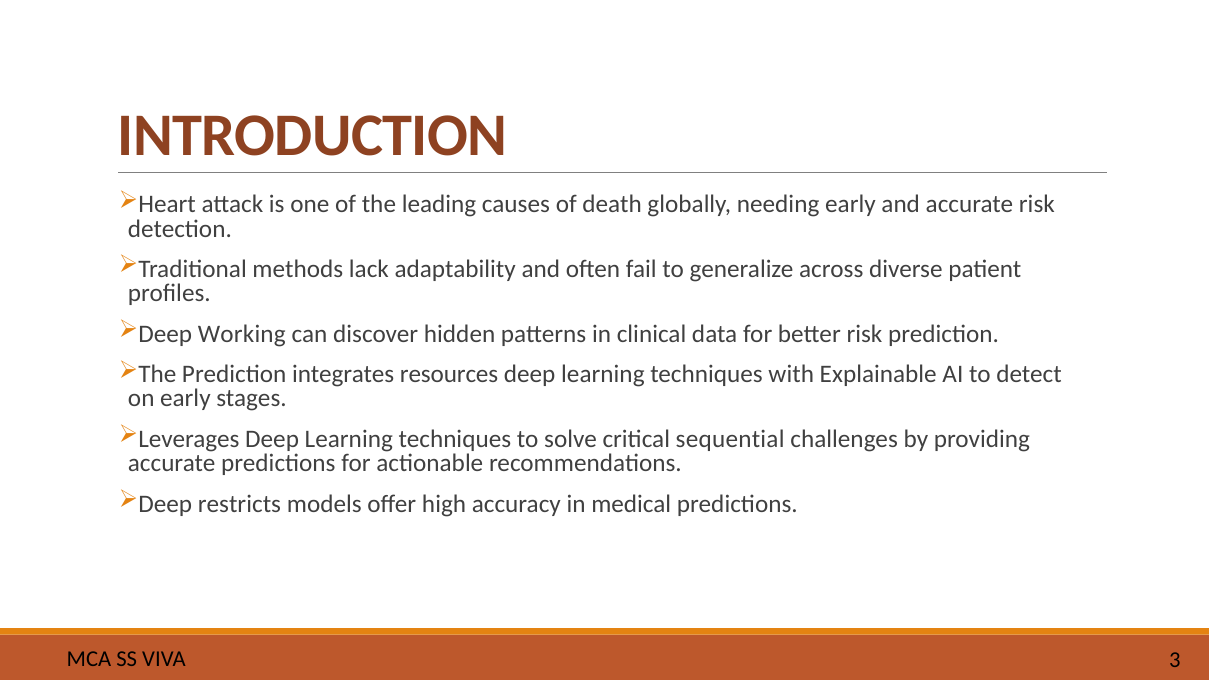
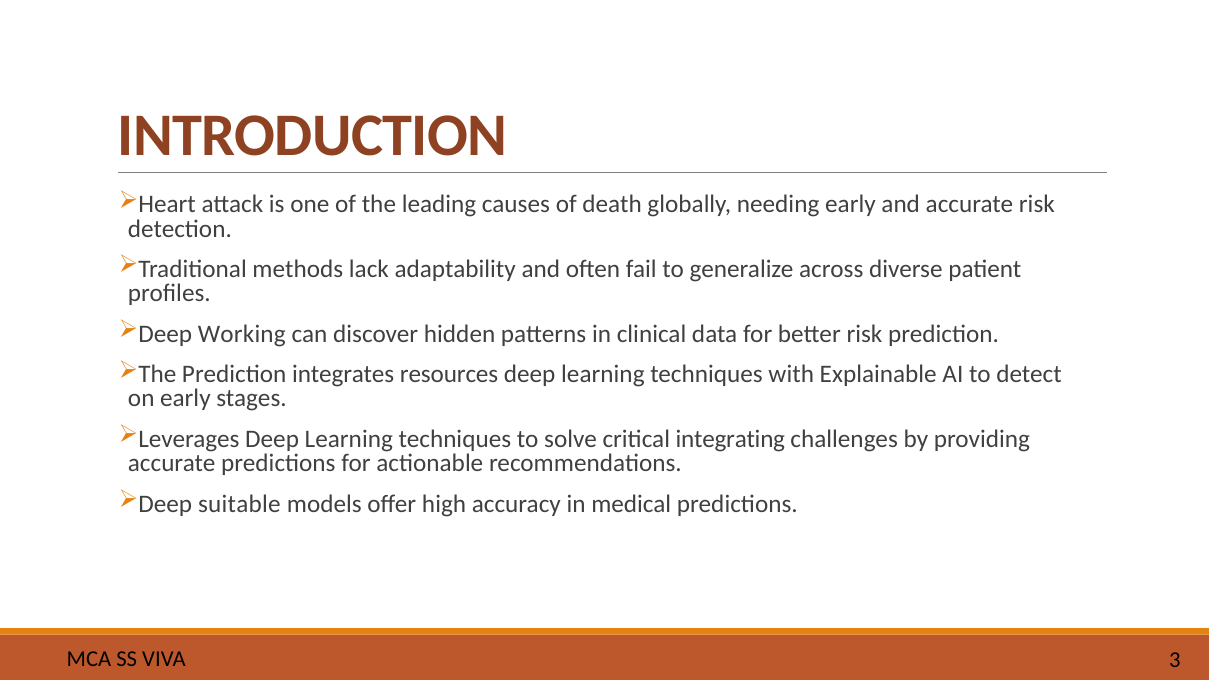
sequential: sequential -> integrating (730, 439)
restricts: restricts -> suitable (239, 504)
